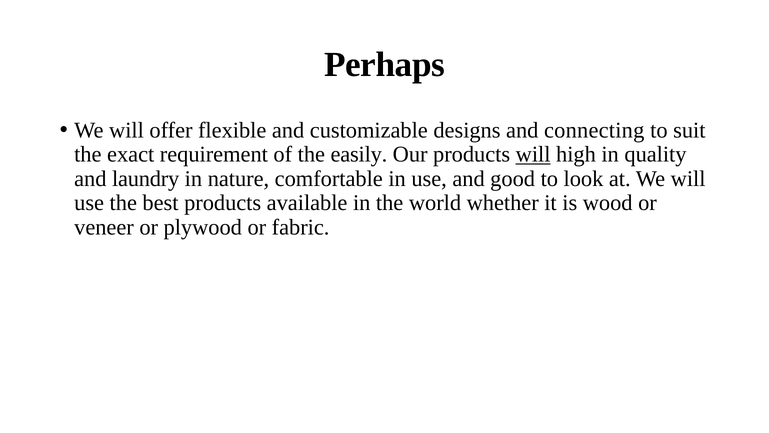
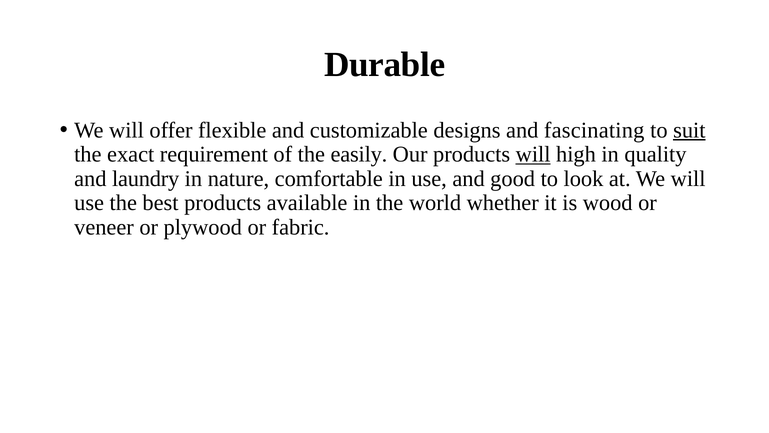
Perhaps: Perhaps -> Durable (385, 65)
connecting: connecting -> fascinating (594, 130)
suit underline: none -> present (689, 130)
